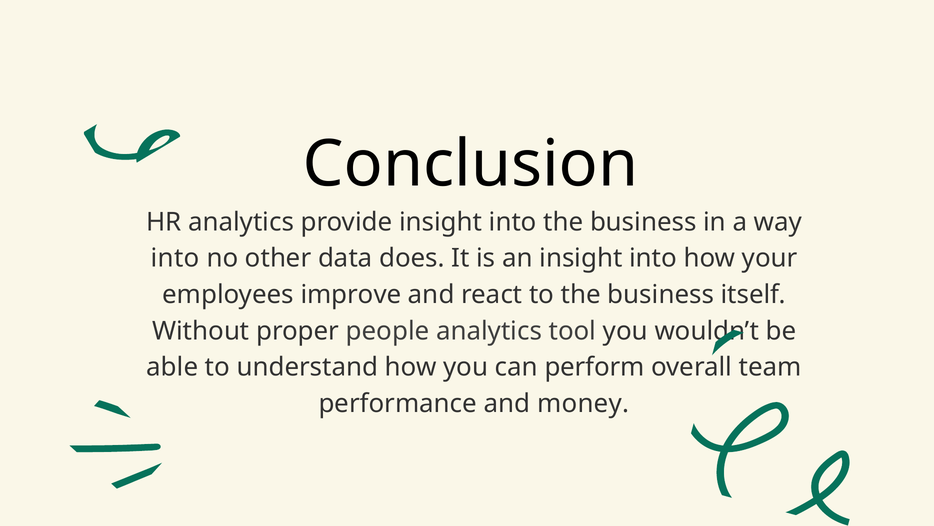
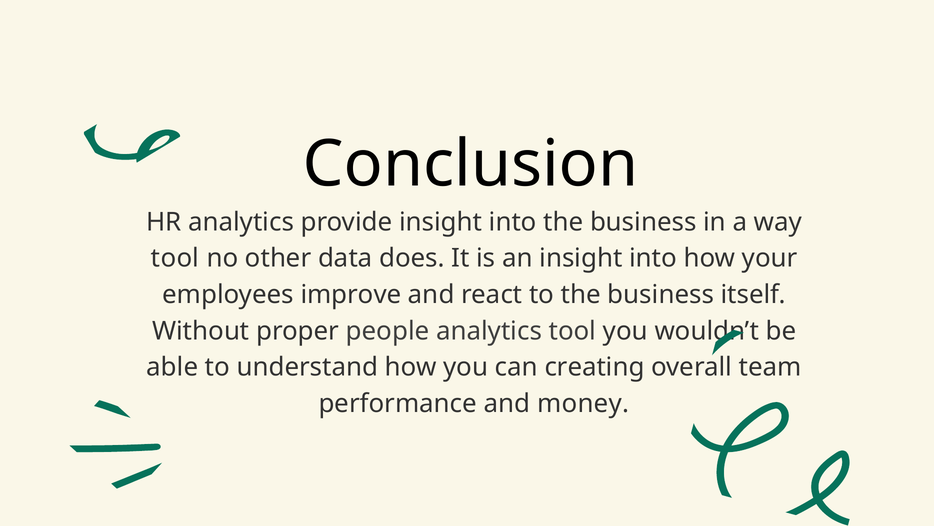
into: into -> tool (175, 258)
perform: perform -> creating (595, 367)
